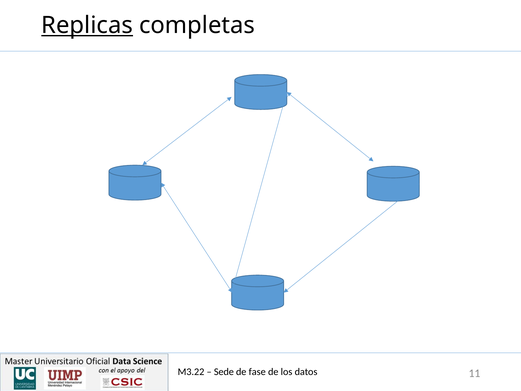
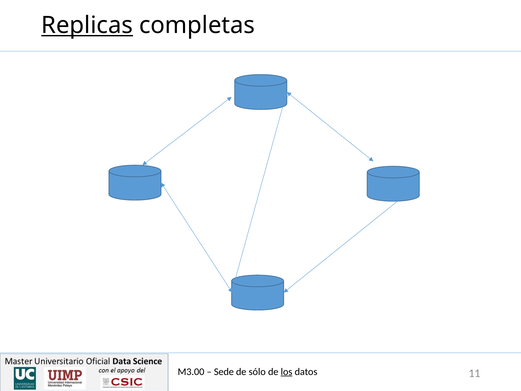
M3.22: M3.22 -> M3.00 (191, 372)
fase: fase -> sólo (257, 372)
los underline: none -> present (287, 372)
